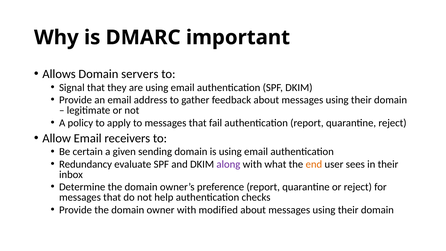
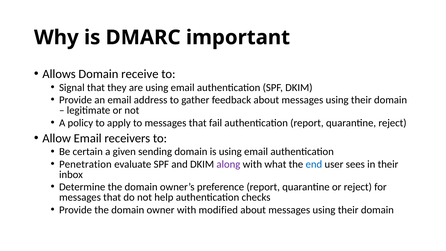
servers: servers -> receive (140, 74)
Redundancy: Redundancy -> Penetration (85, 164)
end colour: orange -> blue (314, 164)
